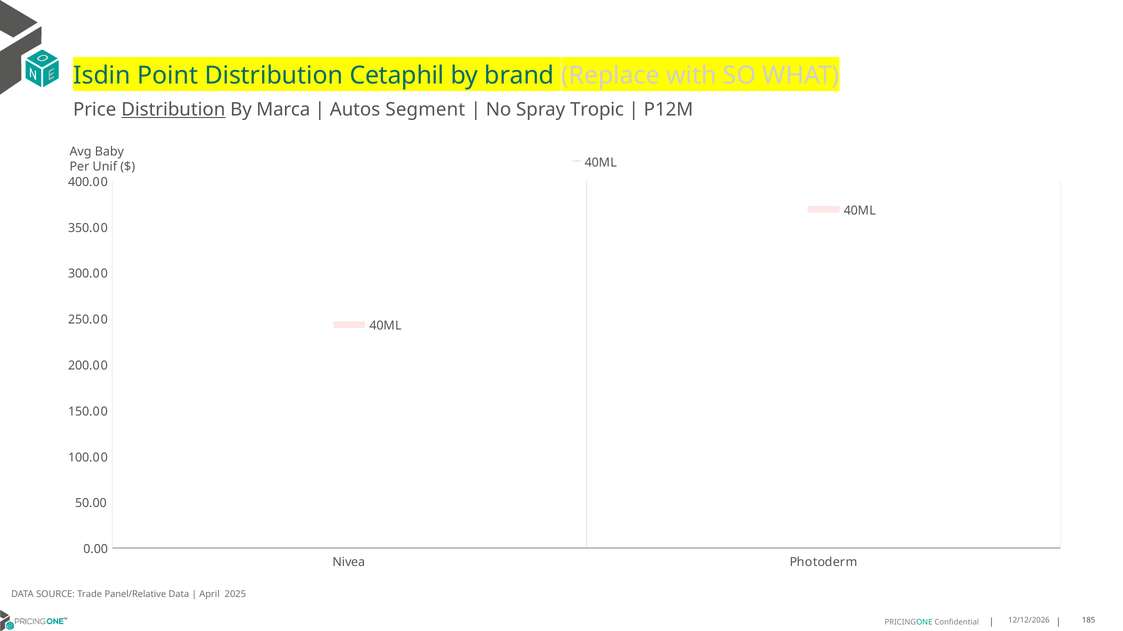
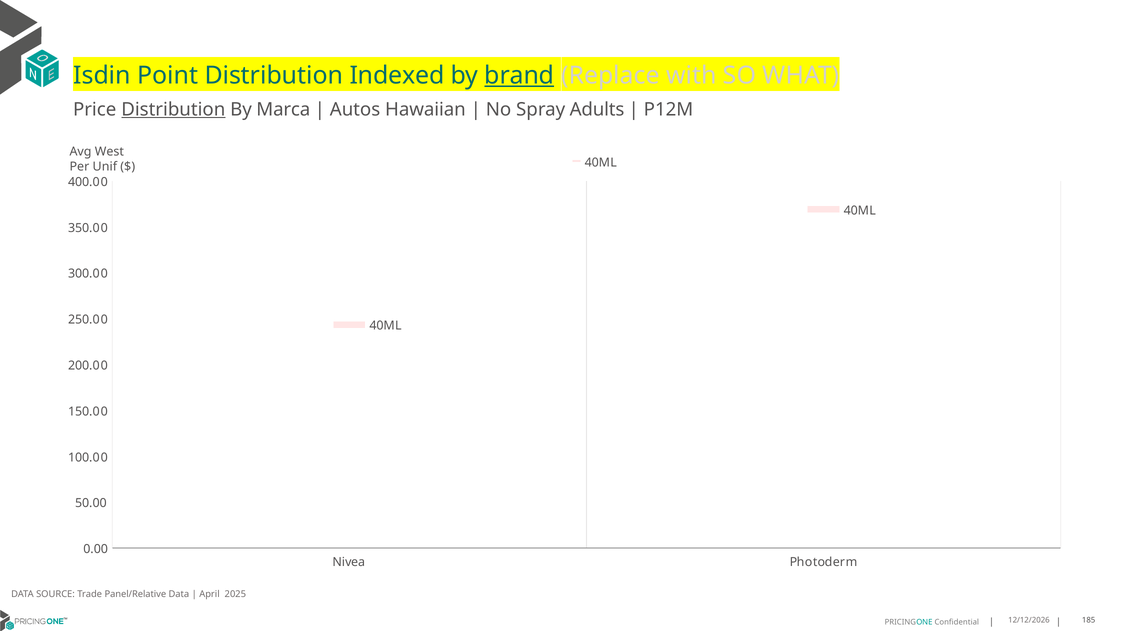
Cetaphil: Cetaphil -> Indexed (397, 75)
brand underline: none -> present (519, 75)
Segment: Segment -> Hawaiian (425, 109)
Tropic: Tropic -> Adults (597, 109)
Baby: Baby -> West (109, 152)
